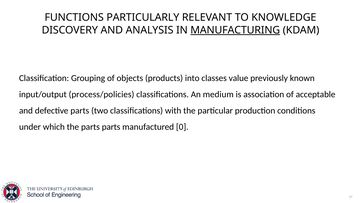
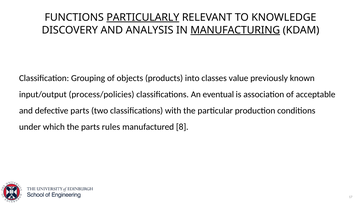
PARTICULARLY underline: none -> present (143, 17)
medium: medium -> eventual (218, 94)
parts parts: parts -> rules (111, 127)
0: 0 -> 8 (182, 127)
